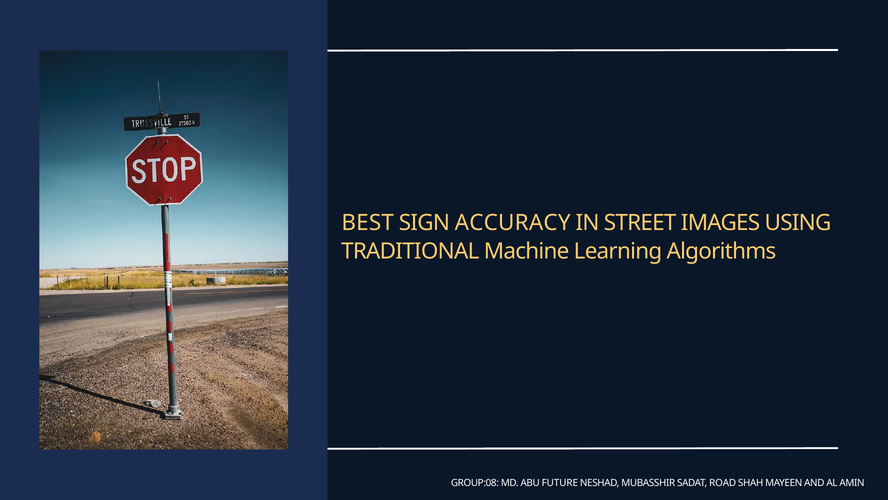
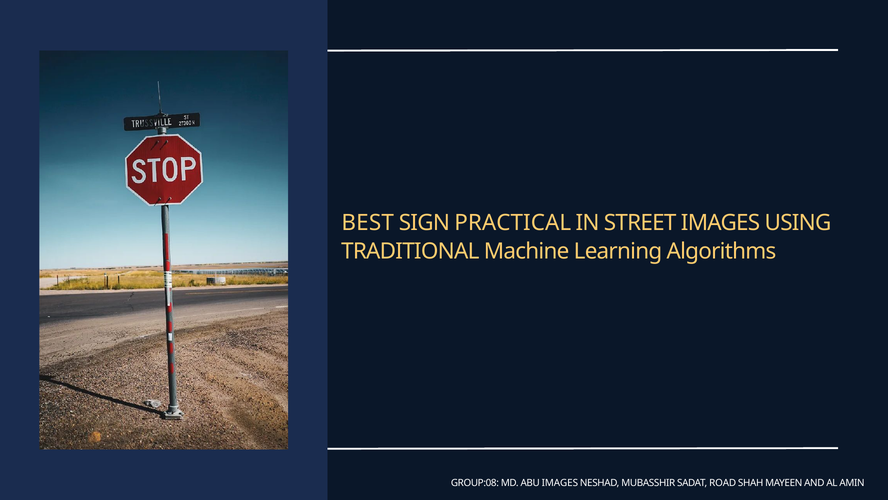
ACCURACY: ACCURACY -> PRACTICAL (513, 222)
ABU FUTURE: FUTURE -> IMAGES (560, 482)
